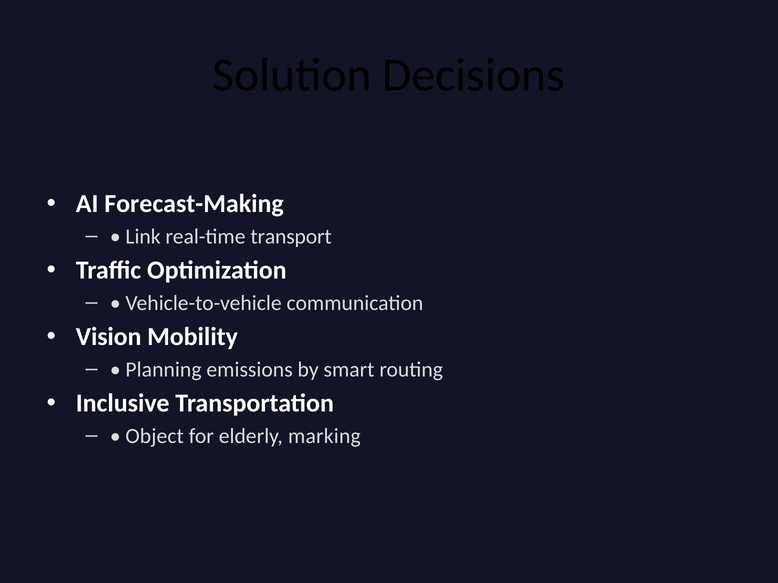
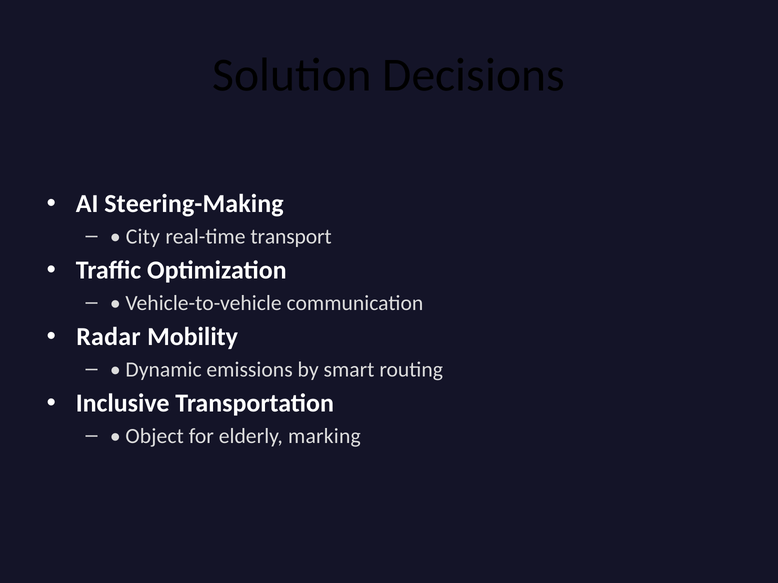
Forecast-Making: Forecast-Making -> Steering-Making (194, 204)
Link: Link -> City (143, 237)
Vision: Vision -> Radar (108, 337)
Planning: Planning -> Dynamic (164, 370)
